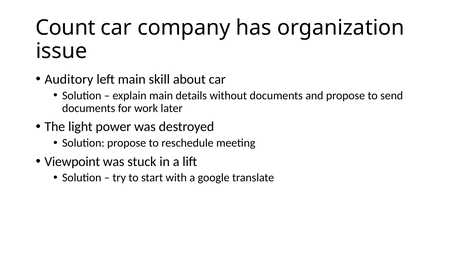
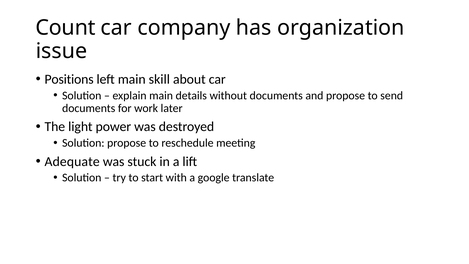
Auditory: Auditory -> Positions (69, 79)
Viewpoint: Viewpoint -> Adequate (72, 161)
